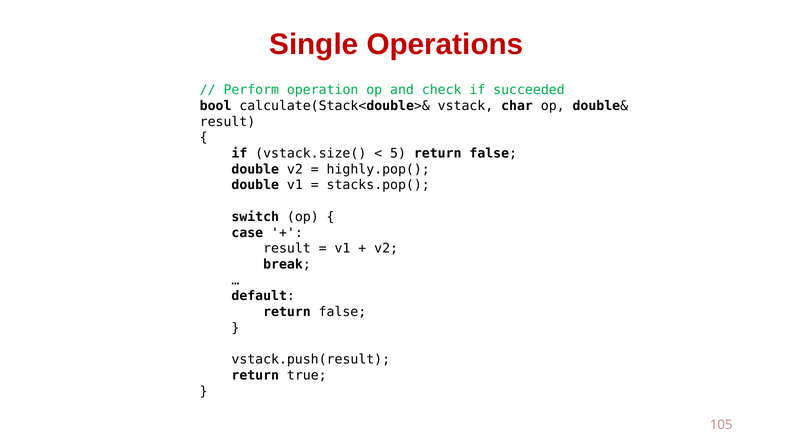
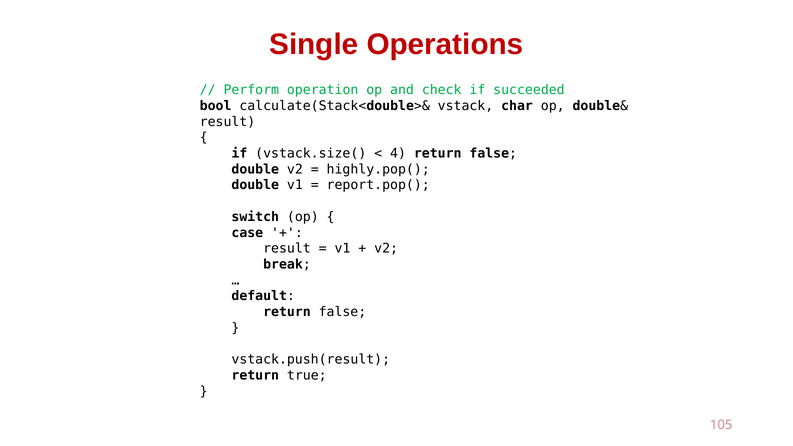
5: 5 -> 4 (398, 153)
stacks.pop(: stacks.pop( -> report.pop( (378, 185)
